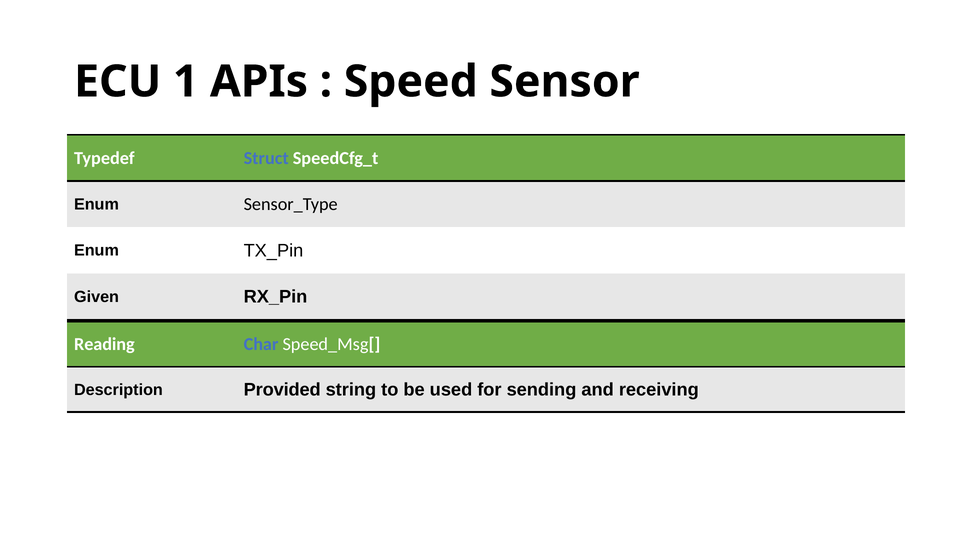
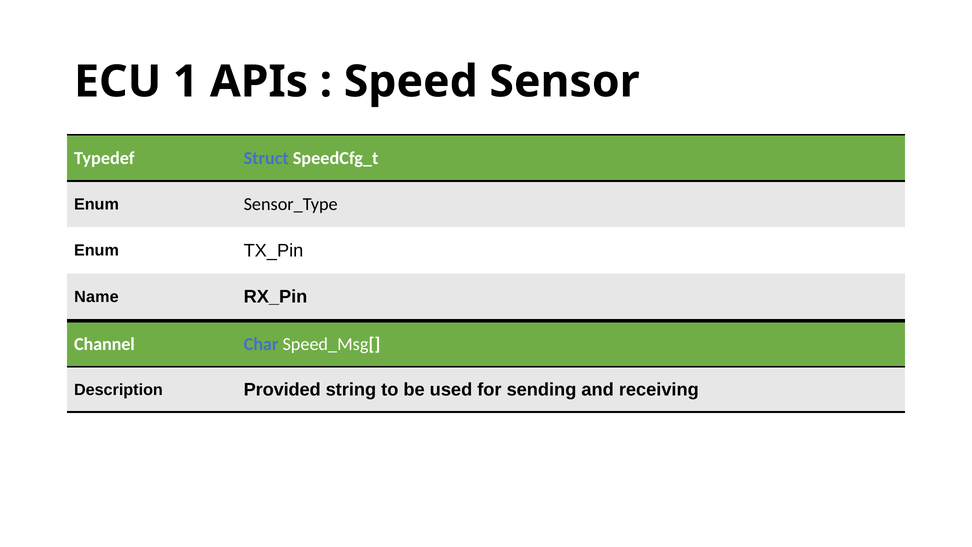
Given: Given -> Name (96, 297)
Reading: Reading -> Channel (104, 344)
